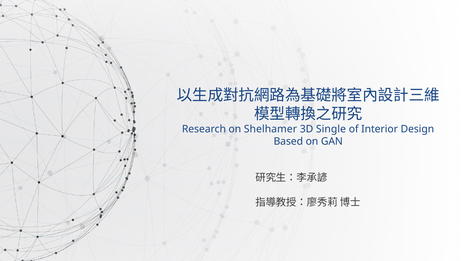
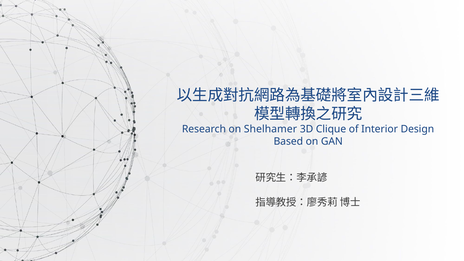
Single: Single -> Clique (331, 129)
